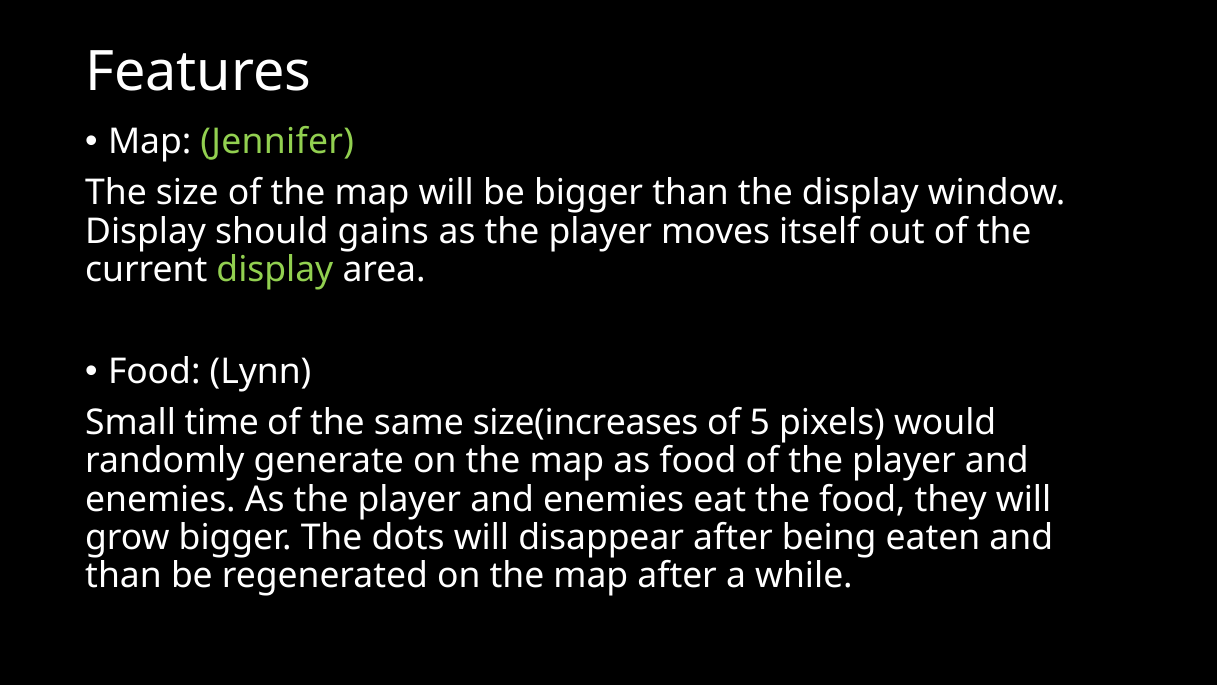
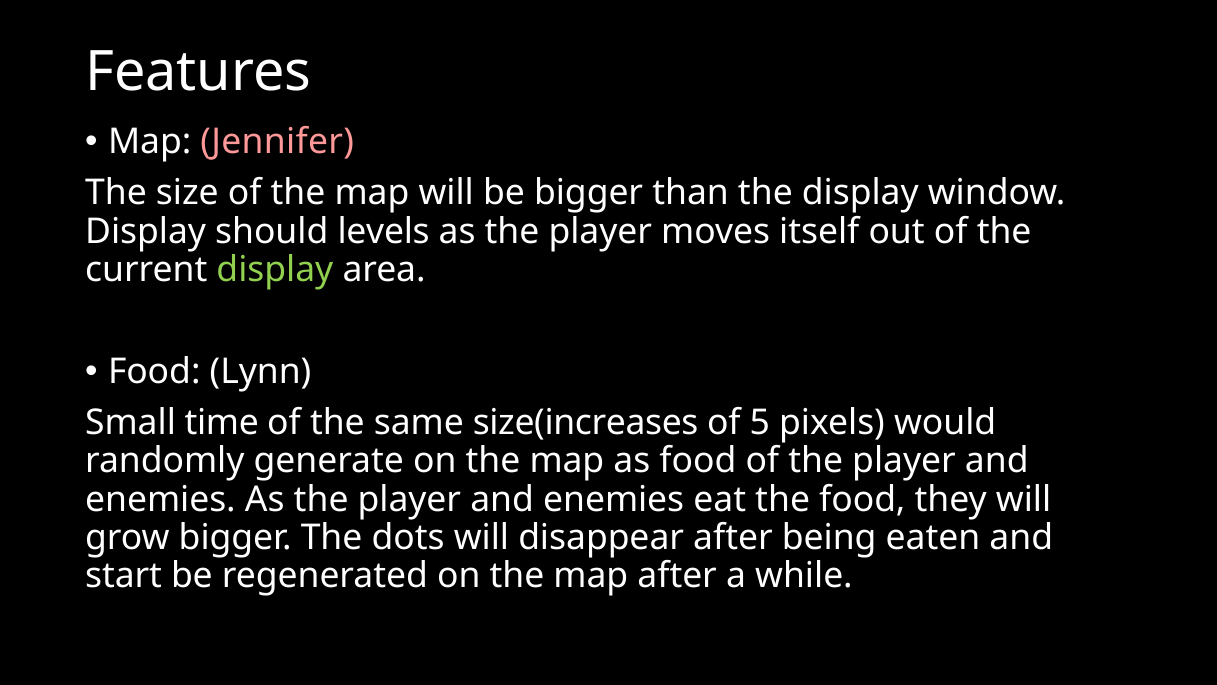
Jennifer colour: light green -> pink (277, 142)
gains: gains -> levels (384, 231)
than: than -> start (124, 576)
